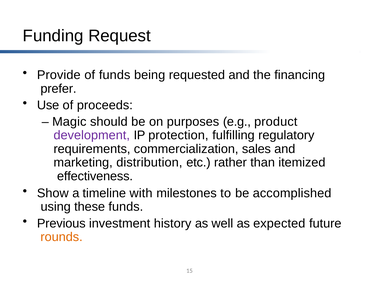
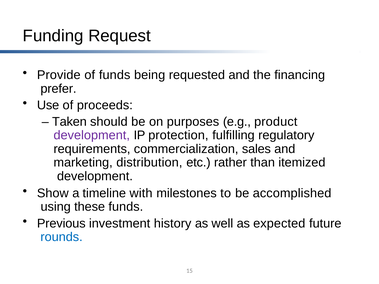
Magic: Magic -> Taken (69, 122)
effectiveness: effectiveness -> development (95, 176)
rounds colour: orange -> blue (62, 237)
